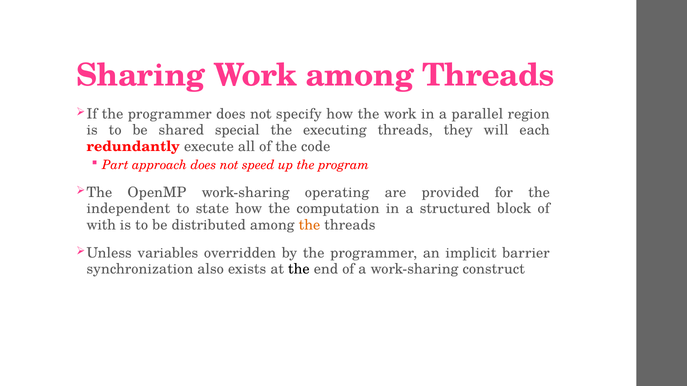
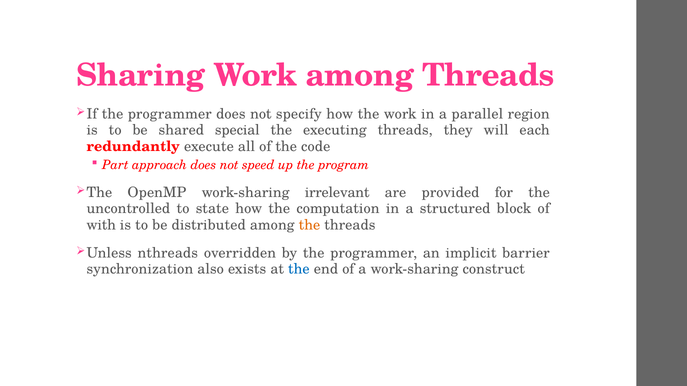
operating: operating -> irrelevant (337, 193)
independent: independent -> uncontrolled (128, 209)
variables: variables -> nthreads (168, 253)
the colour: black -> blue (299, 269)
